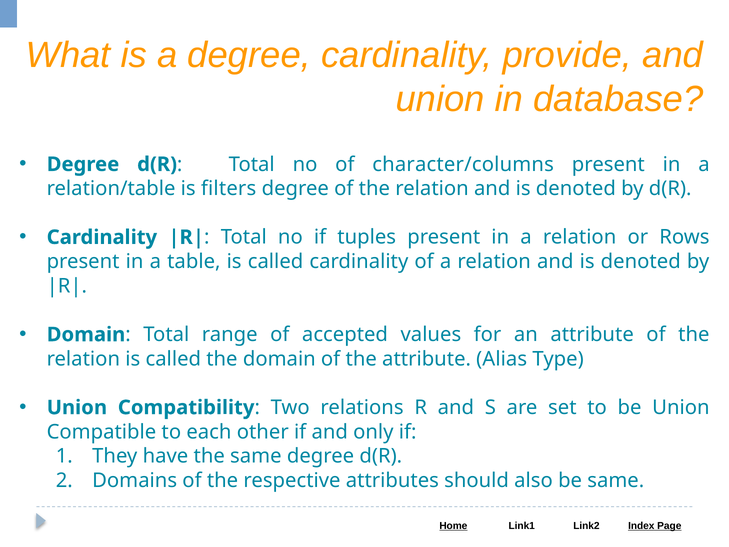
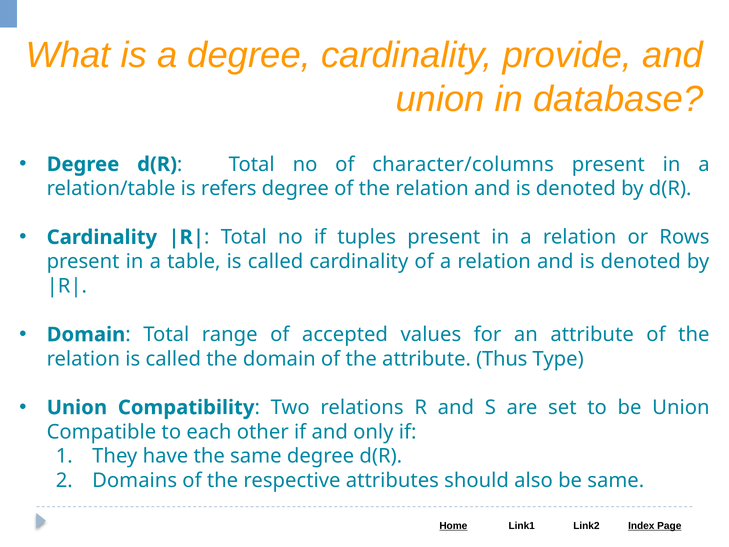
filters: filters -> refers (229, 189)
Alias: Alias -> Thus (502, 359)
